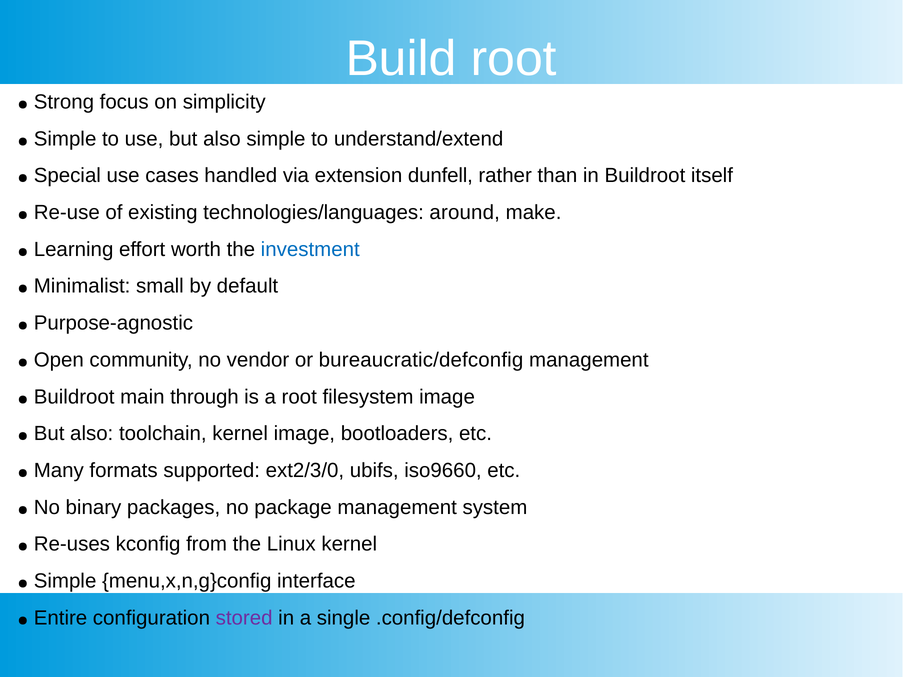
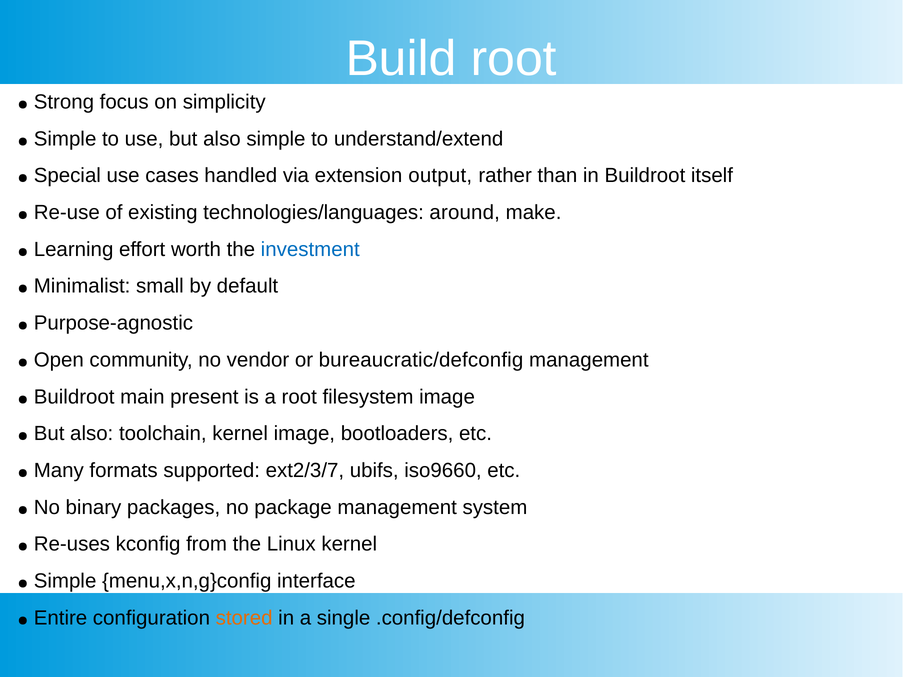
dunfell: dunfell -> output (440, 176)
through: through -> present (204, 397)
ext2/3/0: ext2/3/0 -> ext2/3/7 (305, 471)
stored colour: purple -> orange (244, 618)
